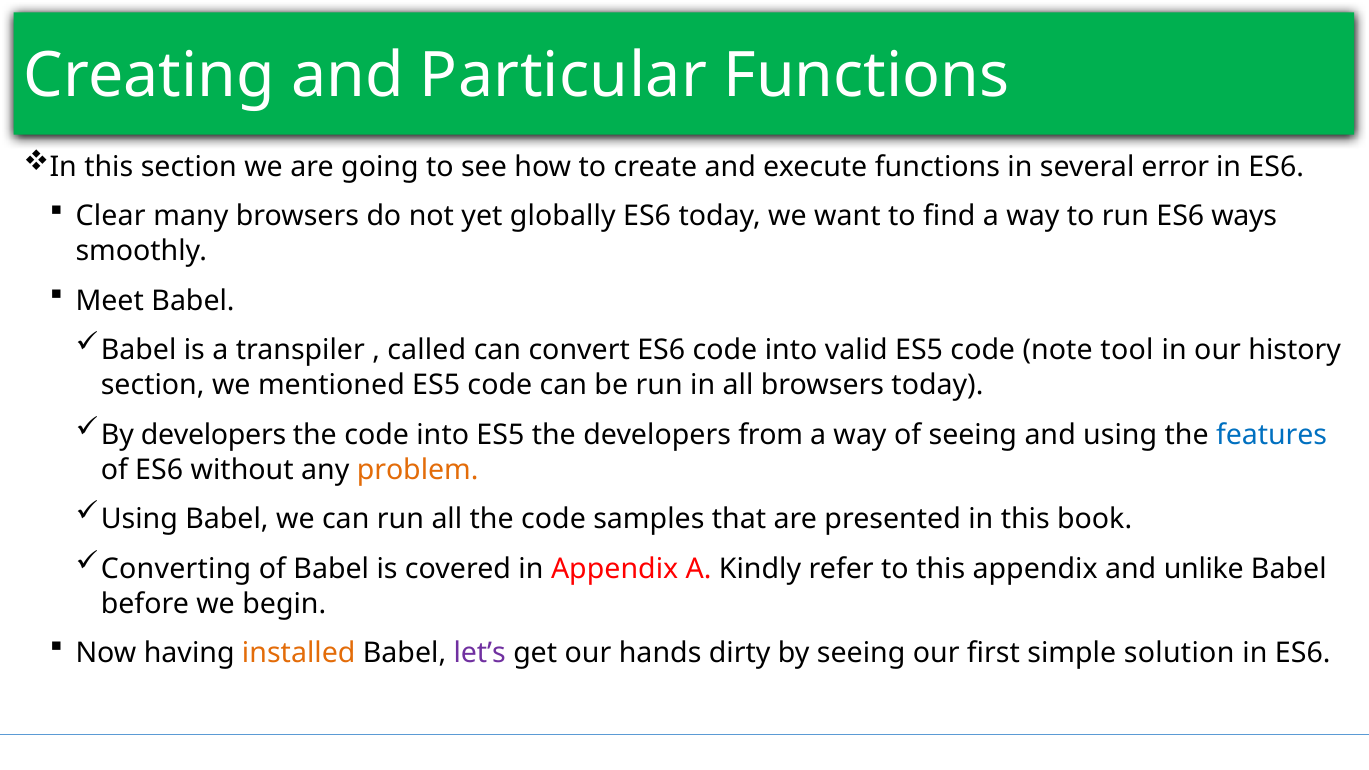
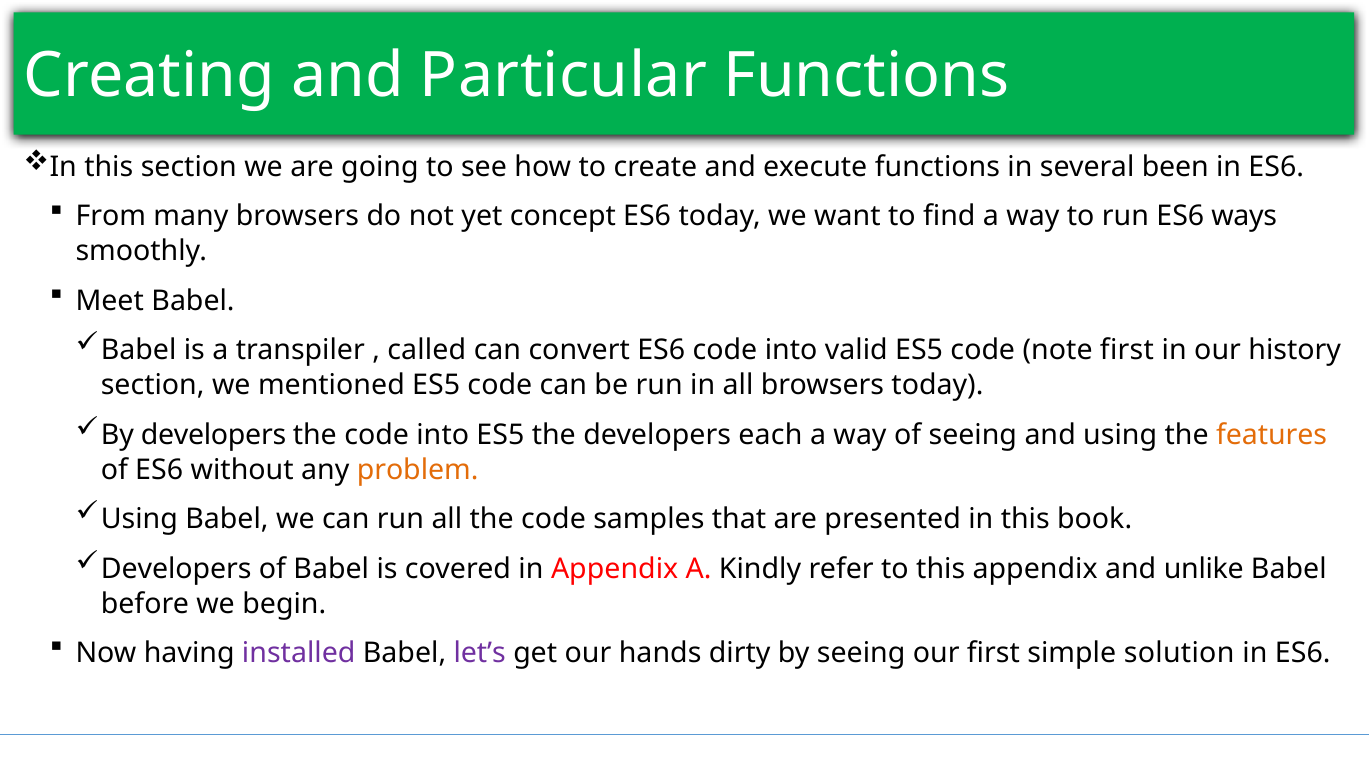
error: error -> been (1175, 167)
Clear: Clear -> From (111, 216)
globally: globally -> concept (563, 216)
note tool: tool -> first (1127, 350)
from: from -> each (770, 435)
features colour: blue -> orange (1272, 435)
Converting: Converting -> Developers (176, 569)
installed colour: orange -> purple (299, 653)
